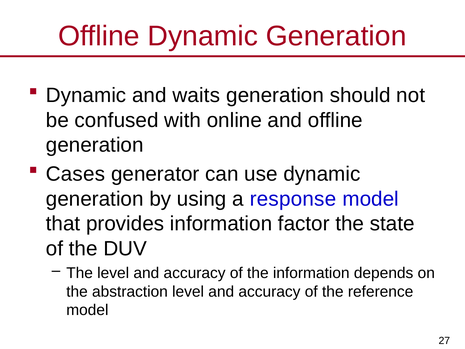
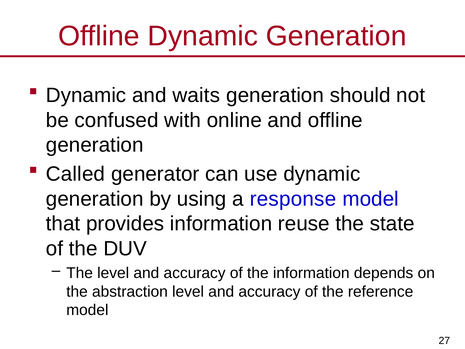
Cases: Cases -> Called (76, 174)
factor: factor -> reuse (304, 224)
